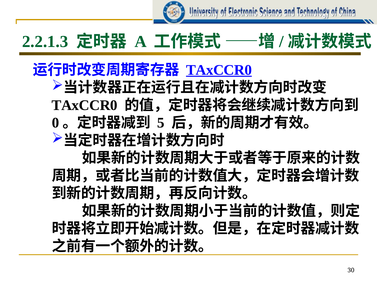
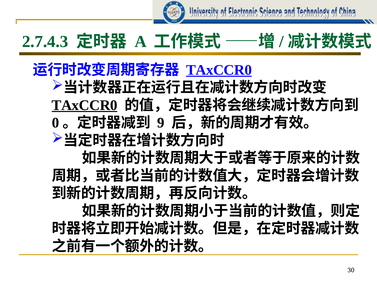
2.2.1.3: 2.2.1.3 -> 2.7.4.3 (45, 42)
TAxCCR0 underline: none -> present (85, 105)
5: 5 -> 9 (161, 123)
